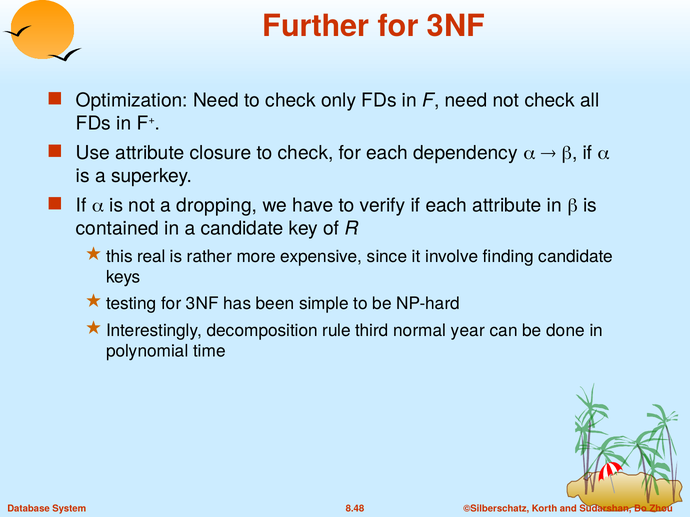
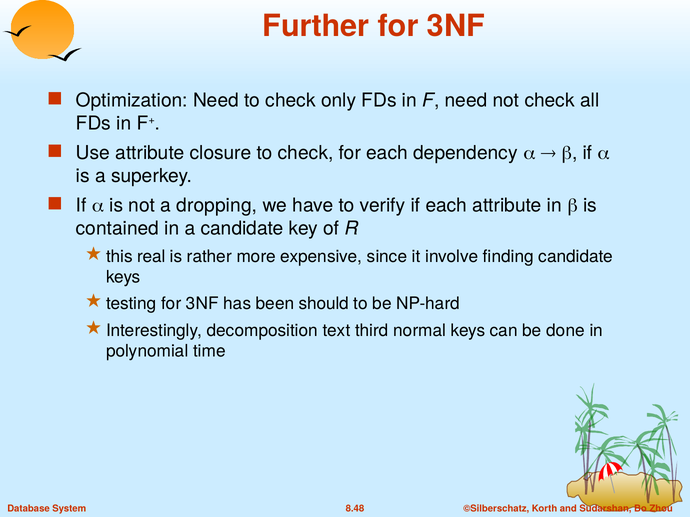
simple: simple -> should (324, 304)
rule: rule -> text (337, 331)
normal year: year -> keys (468, 331)
